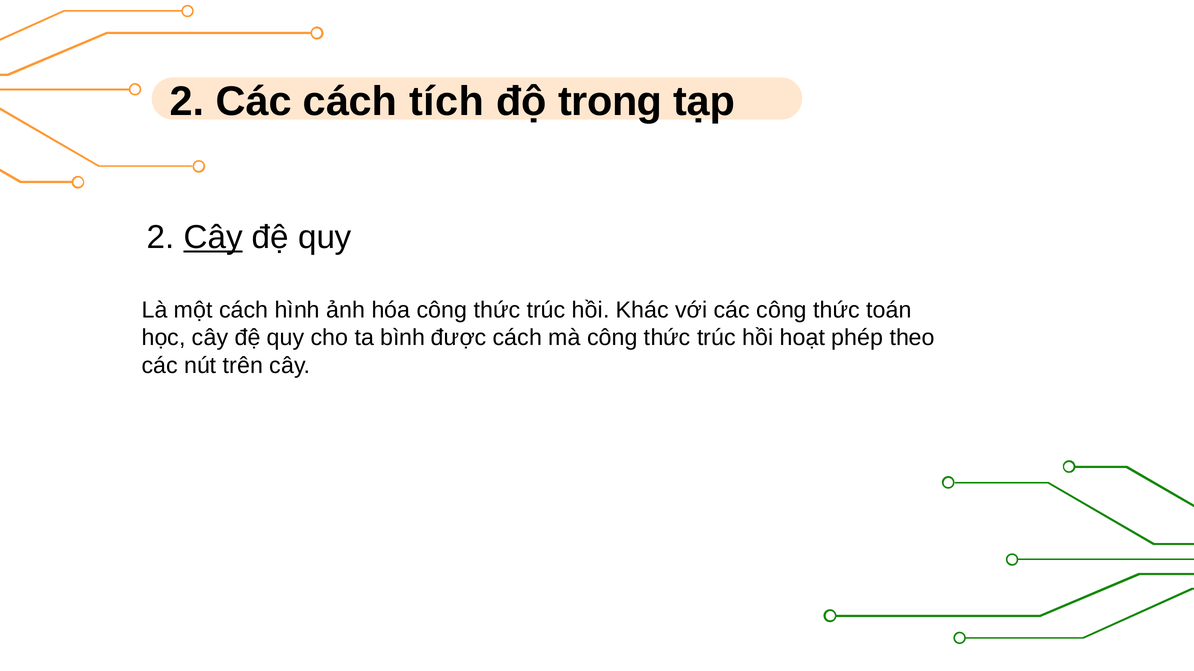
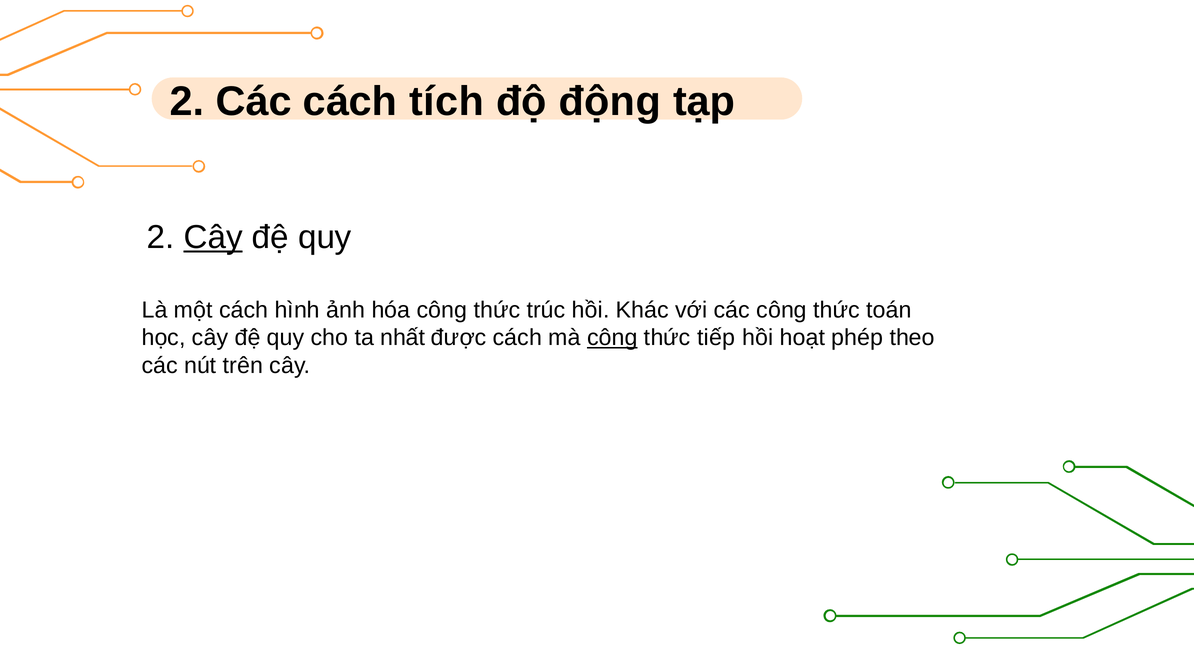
trong: trong -> động (610, 101)
bình: bình -> nhất (403, 338)
công underline: none -> present (612, 338)
trúc: trúc -> tiếp (716, 338)
